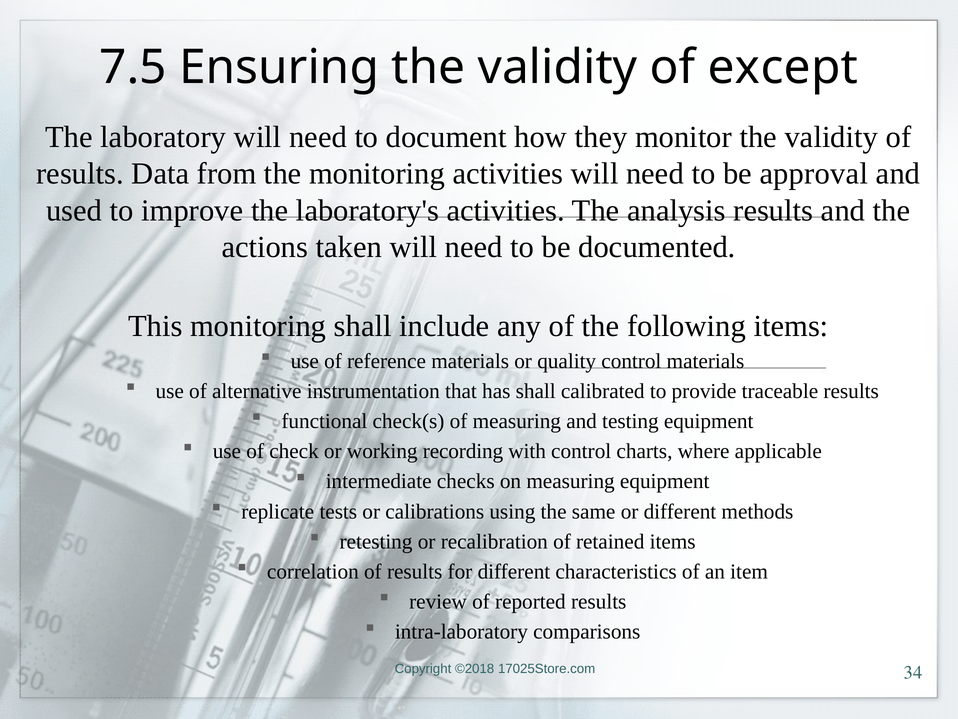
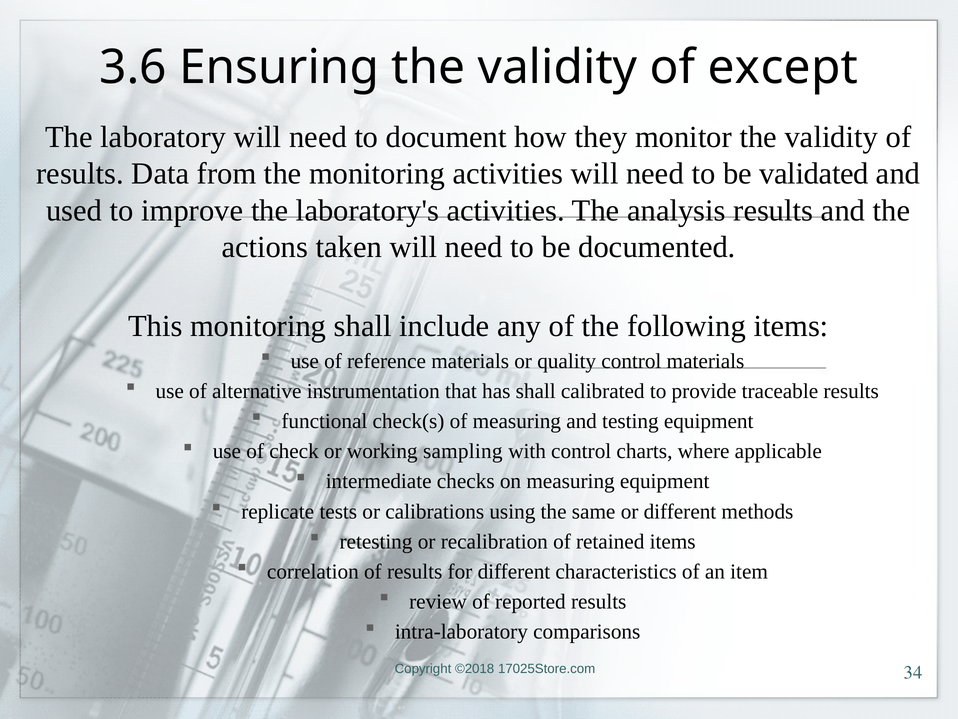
7.5: 7.5 -> 3.6 (133, 67)
approval: approval -> validated (814, 174)
recording: recording -> sampling (463, 451)
